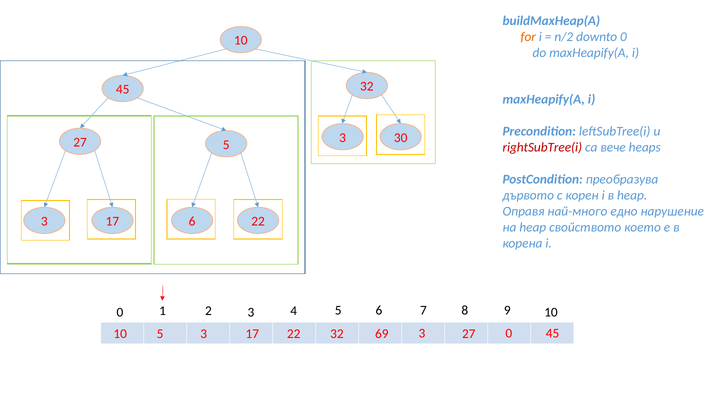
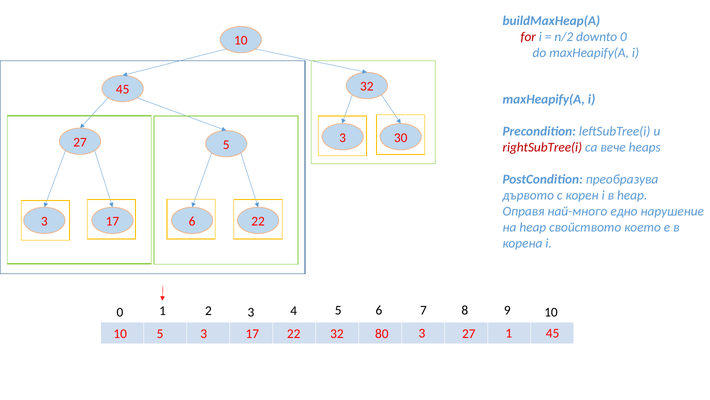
for colour: orange -> red (528, 37)
27 0: 0 -> 1 (509, 333)
69: 69 -> 80 (382, 333)
